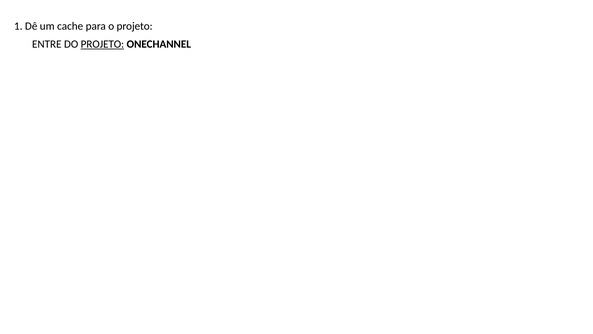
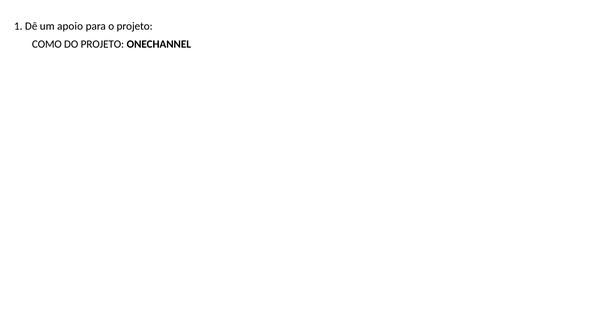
cache: cache -> apoio (70, 26)
ENTRE: ENTRE -> COMO (47, 44)
PROJETO underline: present -> none (102, 44)
